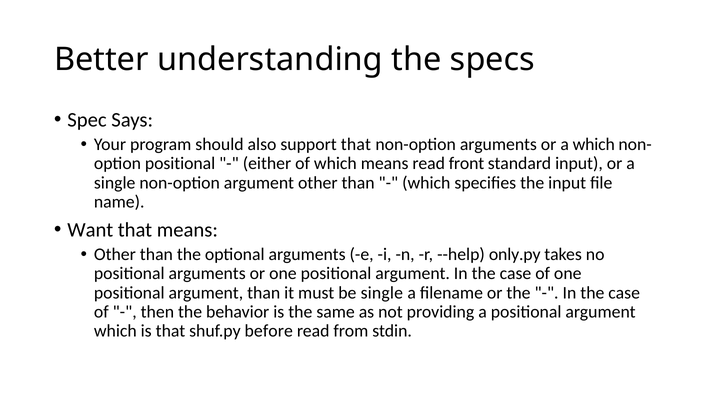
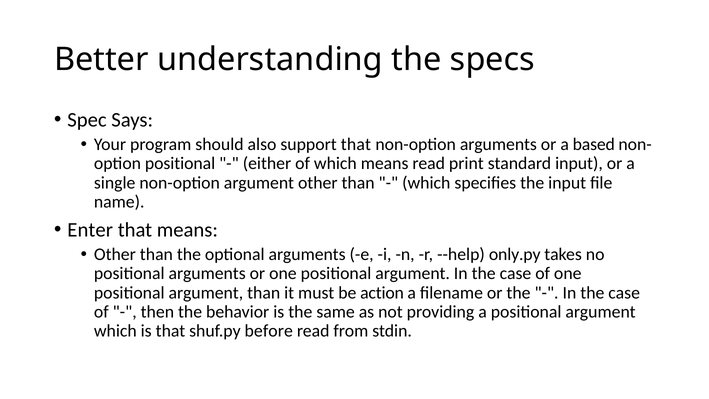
a which: which -> based (594, 144)
front: front -> print (466, 163)
Want: Want -> Enter (90, 230)
be single: single -> action (382, 293)
